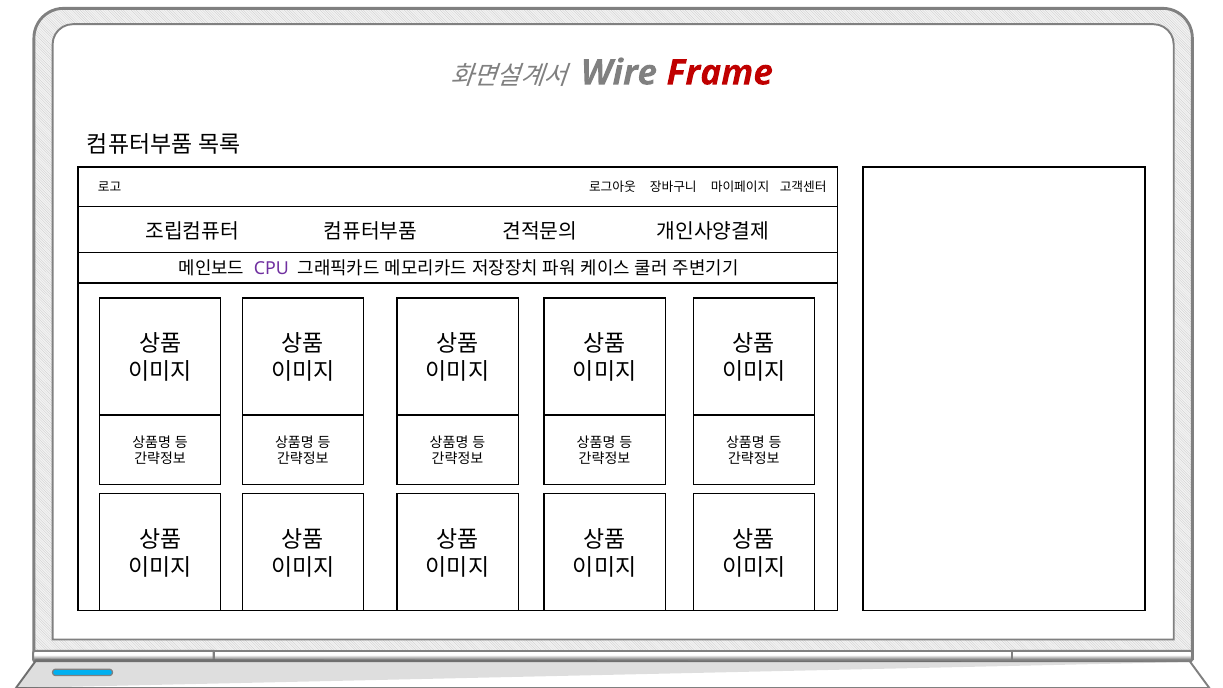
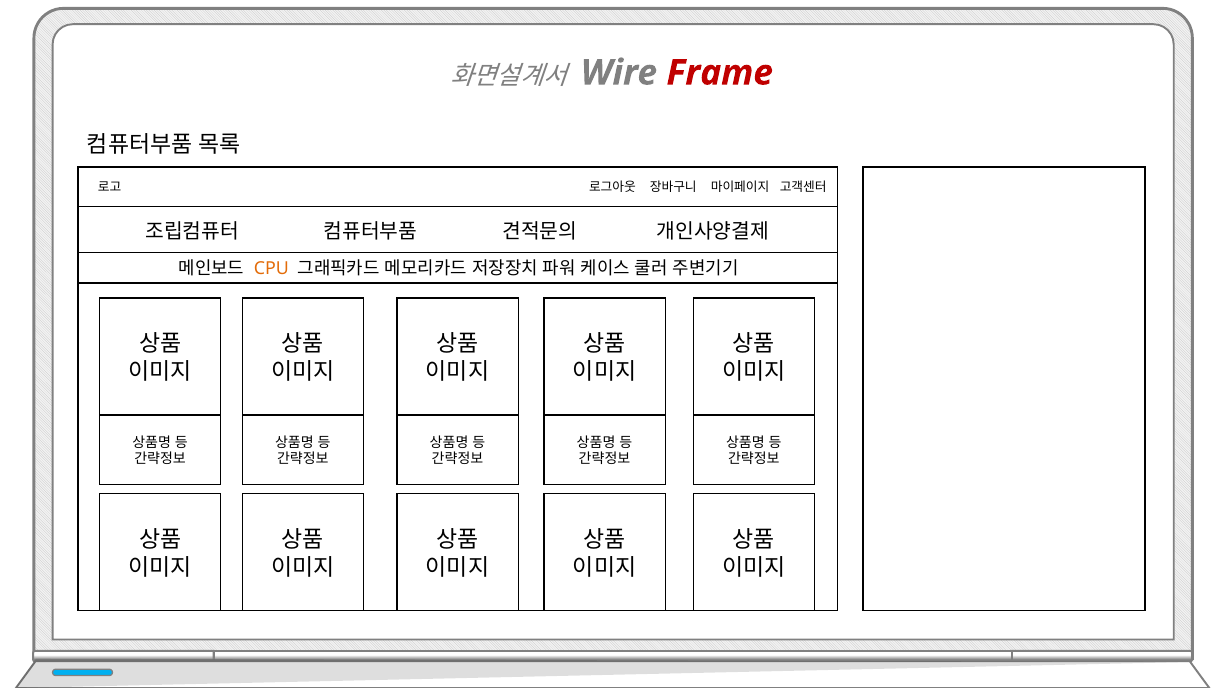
CPU colour: purple -> orange (271, 269)
